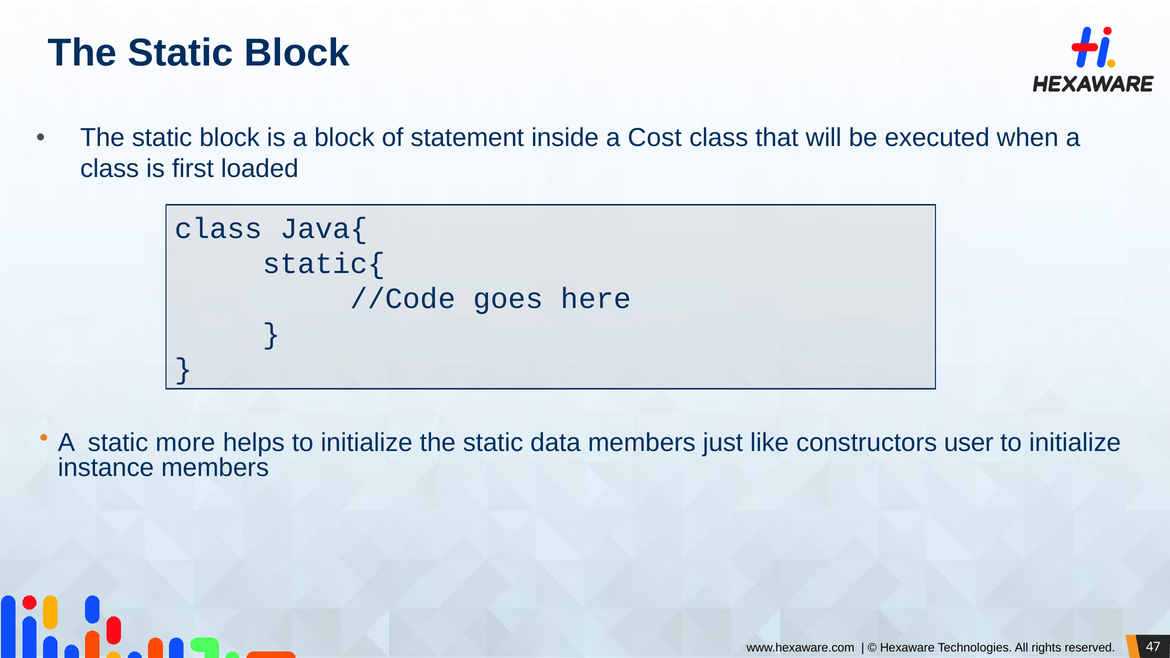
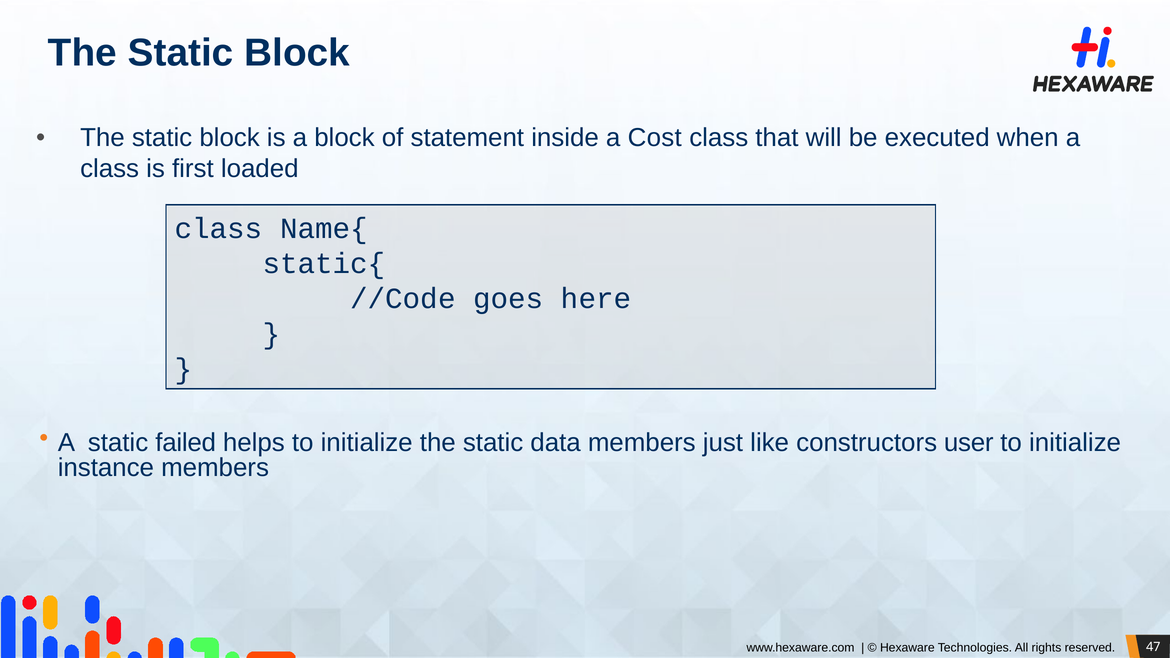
Java{: Java{ -> Name{ (324, 229)
more: more -> failed (186, 443)
